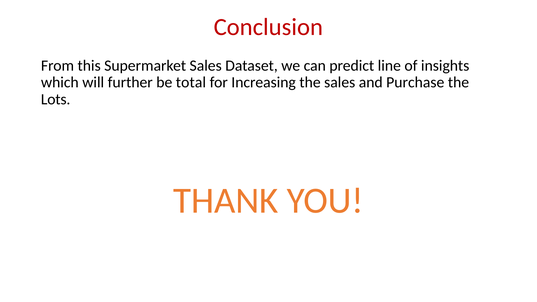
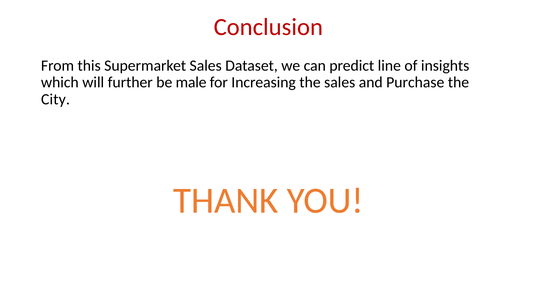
total: total -> male (191, 82)
Lots: Lots -> City (55, 99)
